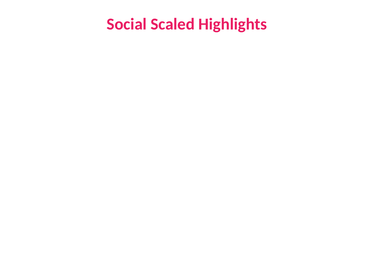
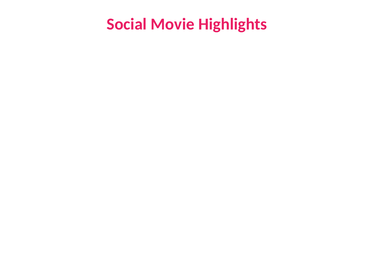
Scaled: Scaled -> Movie (173, 24)
